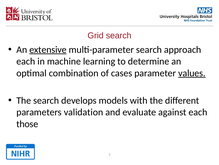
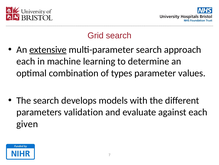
cases: cases -> types (122, 73)
values underline: present -> none (192, 73)
those: those -> given (27, 123)
